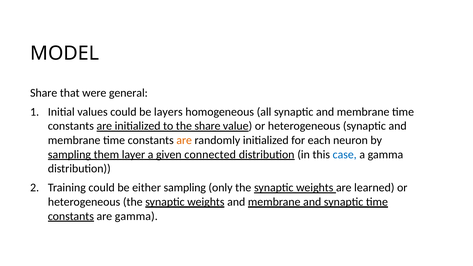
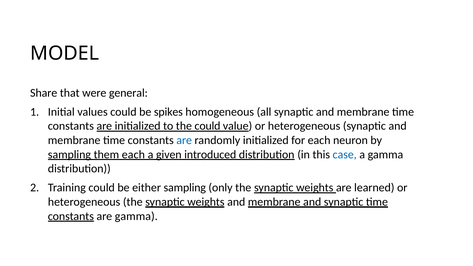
layers: layers -> spikes (168, 112)
the share: share -> could (207, 126)
are colour: orange -> blue (184, 140)
them layer: layer -> each (133, 154)
connected: connected -> introduced (210, 154)
